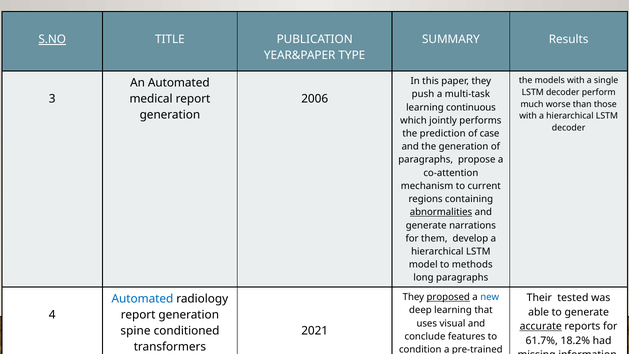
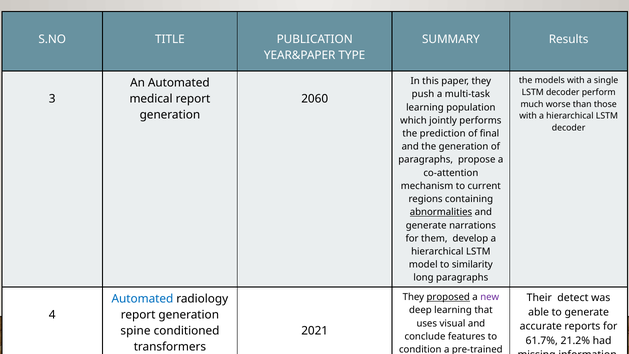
S.NO underline: present -> none (52, 39)
2006: 2006 -> 2060 (315, 99)
continuous: continuous -> population (471, 107)
case: case -> final (489, 134)
to methods: methods -> similarity (472, 265)
new colour: blue -> purple (490, 297)
tested: tested -> detect (573, 298)
accurate underline: present -> none (541, 326)
18.2%: 18.2% -> 21.2% (575, 340)
